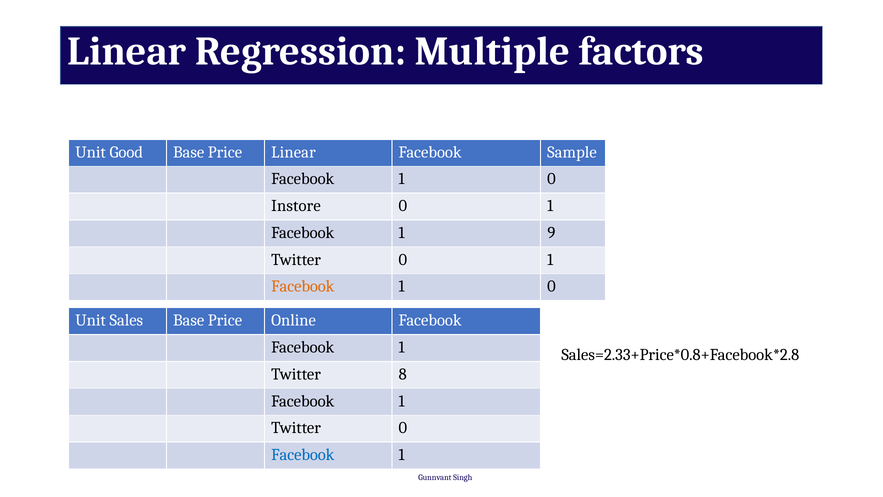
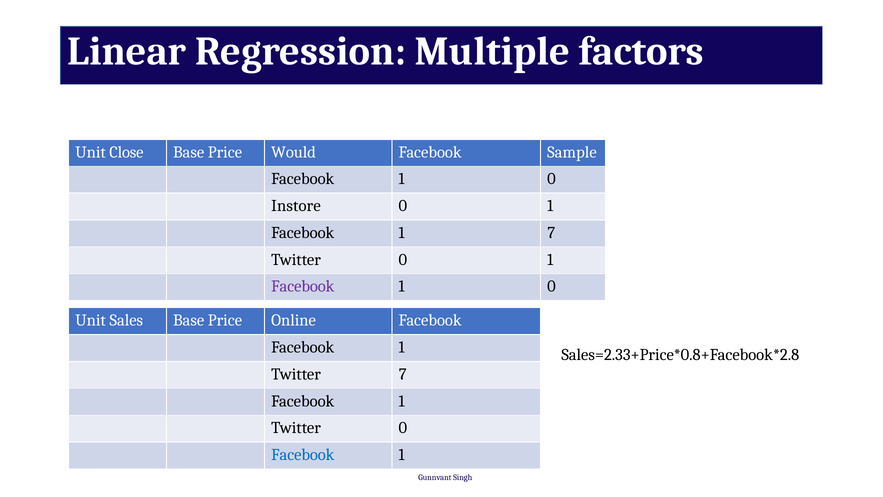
Good: Good -> Close (126, 152)
Price Linear: Linear -> Would (294, 152)
1 9: 9 -> 7 (551, 233)
Facebook colour: orange -> purple (303, 286)
Twitter 8: 8 -> 7 (403, 374)
